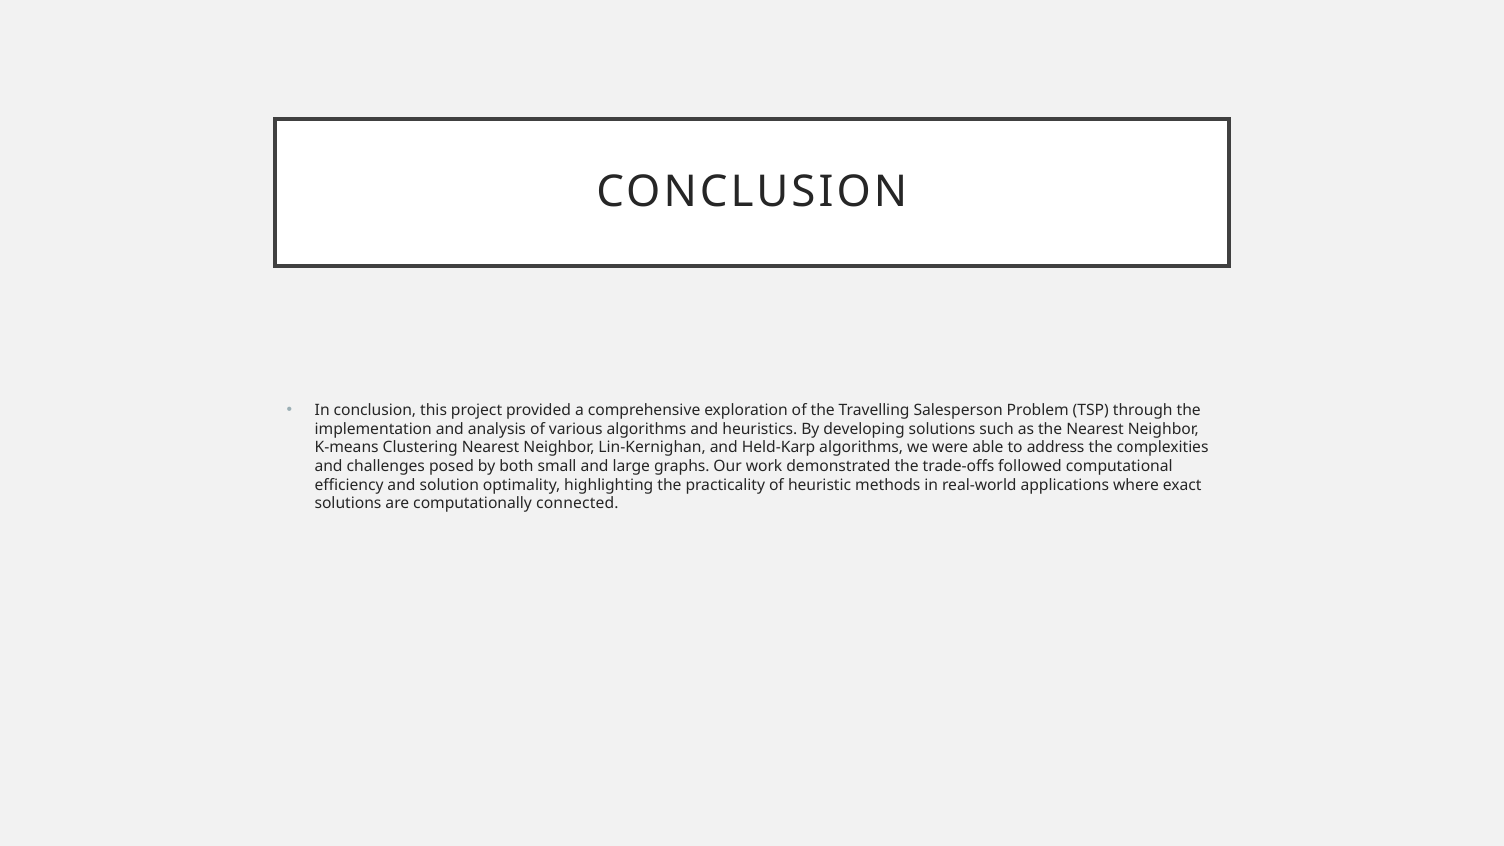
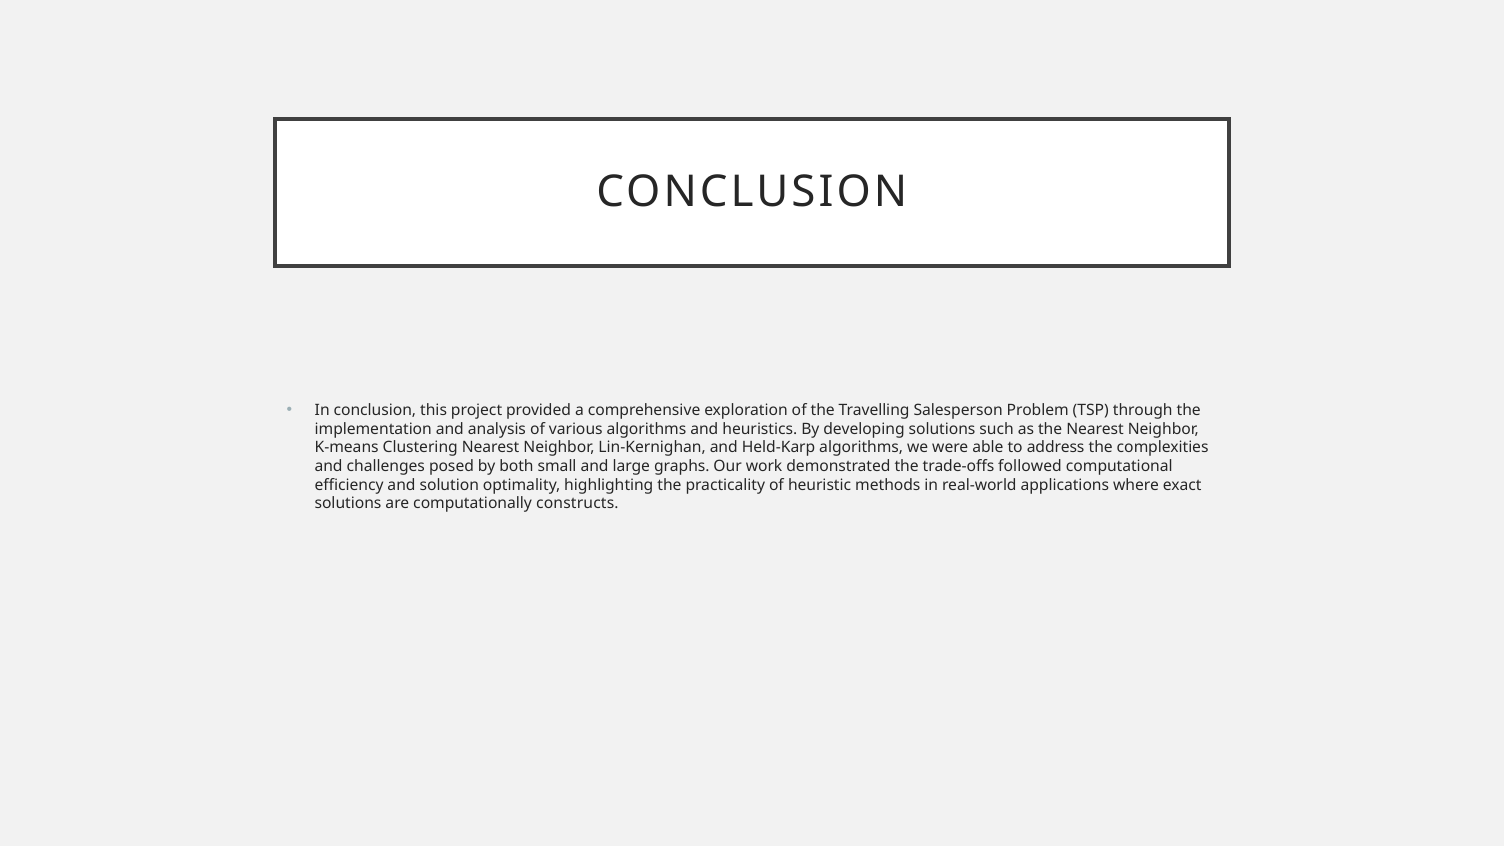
connected: connected -> constructs (577, 504)
